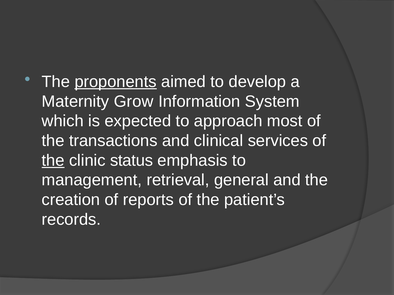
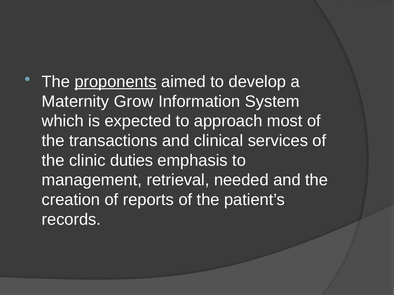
the underline: present -> none (53, 161)
status: status -> duties (132, 161)
general: general -> needed (241, 180)
